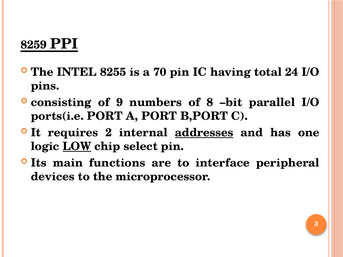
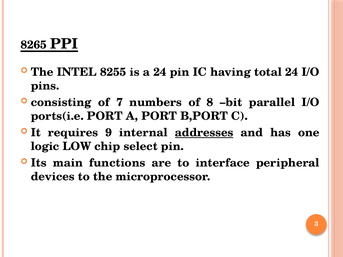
8259: 8259 -> 8265 (34, 45)
a 70: 70 -> 24 (160, 72)
9: 9 -> 7 (120, 103)
2: 2 -> 9 (109, 133)
LOW underline: present -> none (77, 147)
